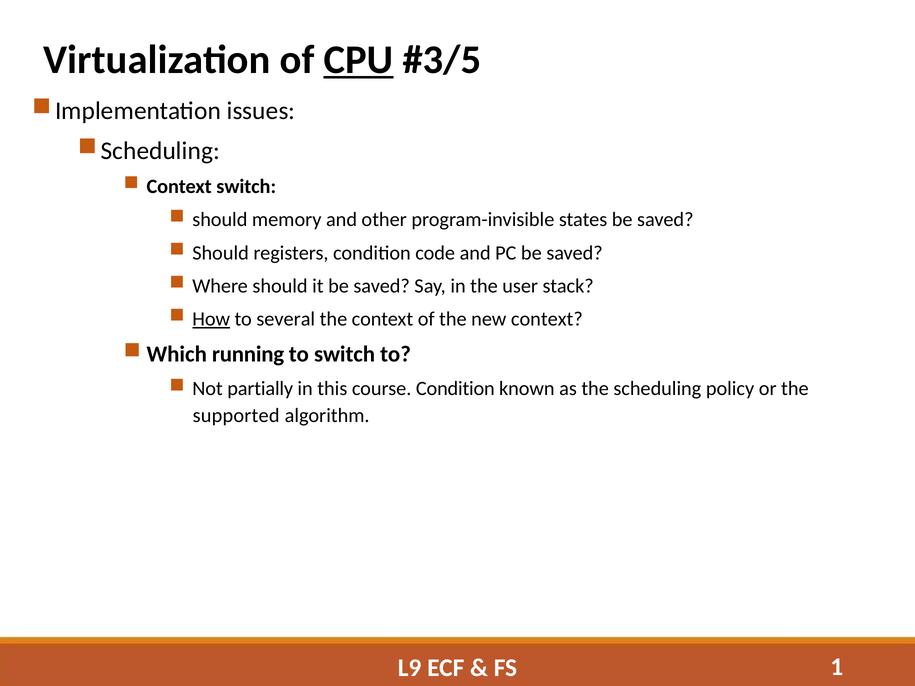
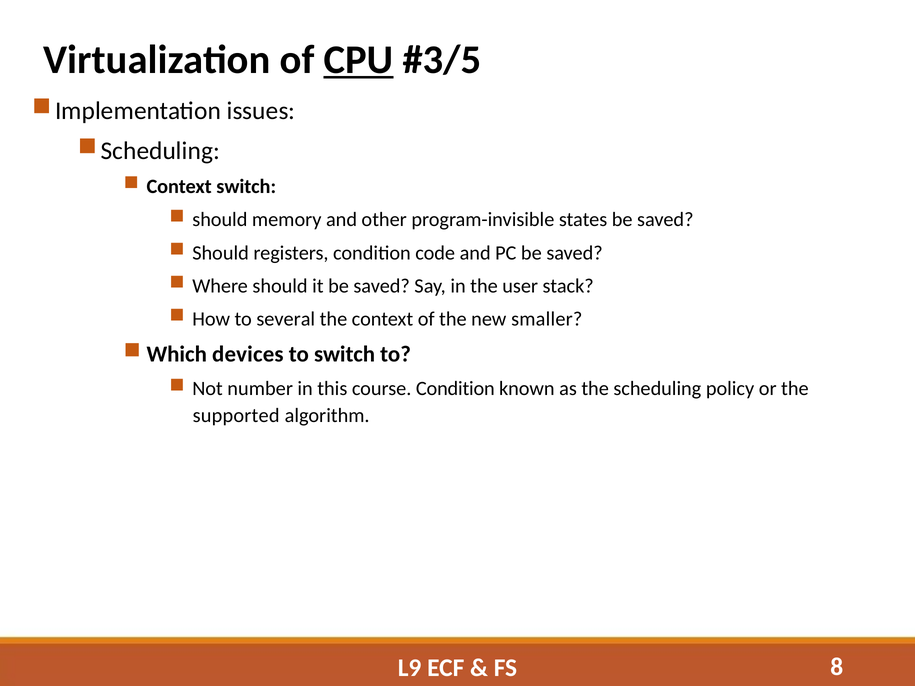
How underline: present -> none (211, 319)
new context: context -> smaller (547, 319)
running: running -> devices (248, 354)
partially: partially -> number (260, 389)
1: 1 -> 8 (837, 667)
